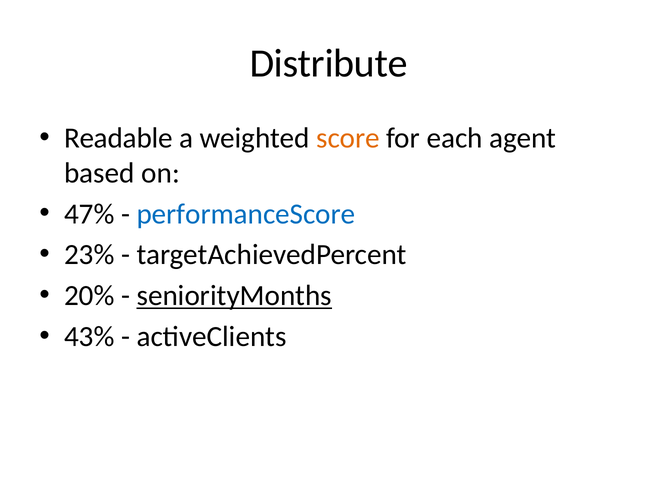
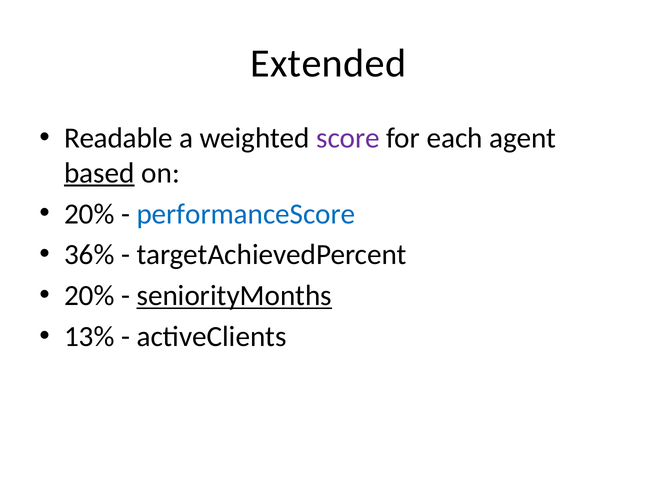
Distribute: Distribute -> Extended (328, 64)
score colour: orange -> purple (348, 138)
based underline: none -> present (99, 173)
47%: 47% -> 20% (89, 214)
23%: 23% -> 36% (89, 255)
43%: 43% -> 13% (89, 336)
